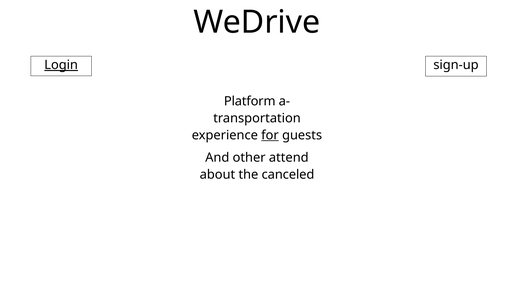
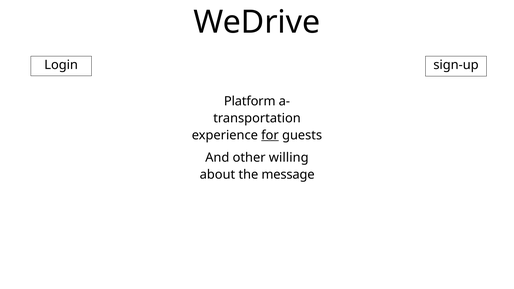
Login underline: present -> none (61, 65)
attend: attend -> willing (289, 158)
canceled: canceled -> message (288, 175)
